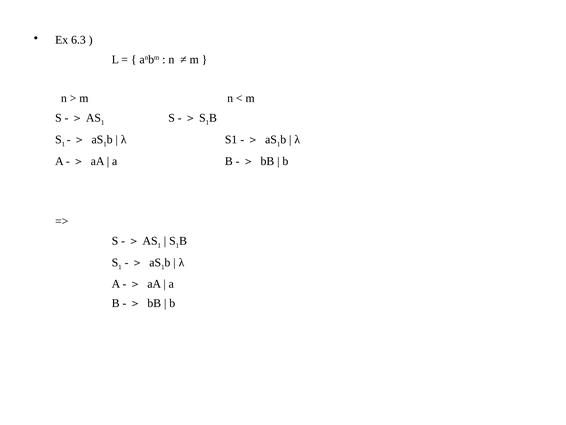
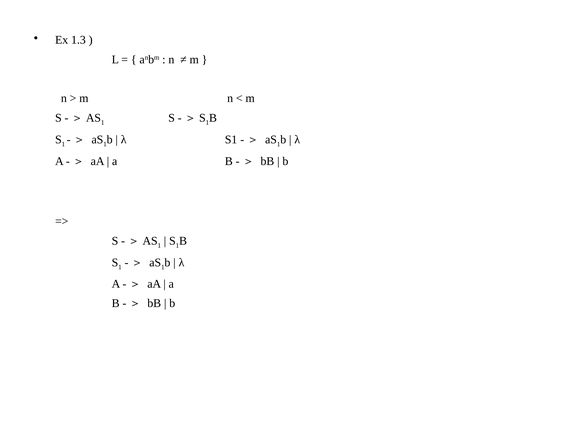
6.3: 6.3 -> 1.3 (78, 40)
